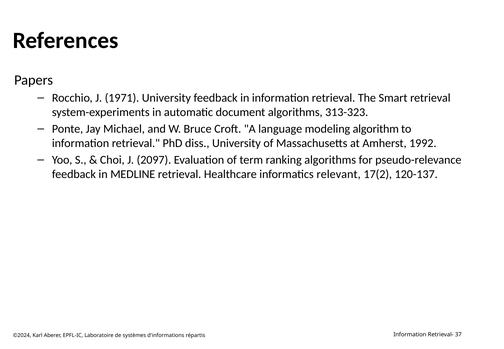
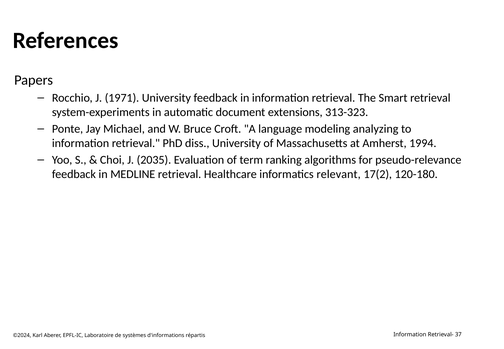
document algorithms: algorithms -> extensions (295, 112)
algorithm: algorithm -> analyzing (376, 129)
1992: 1992 -> 1994 (423, 143)
2097: 2097 -> 2035 (154, 160)
120-137: 120-137 -> 120-180 (416, 174)
